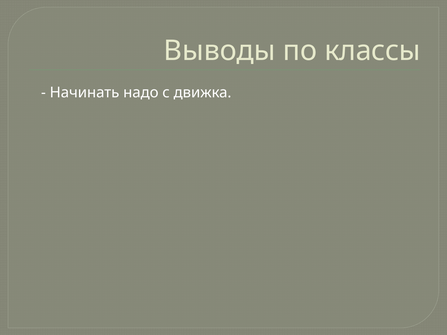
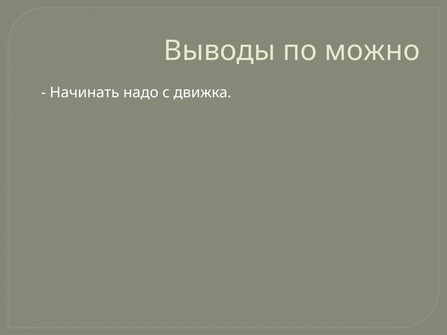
классы: классы -> можно (372, 51)
